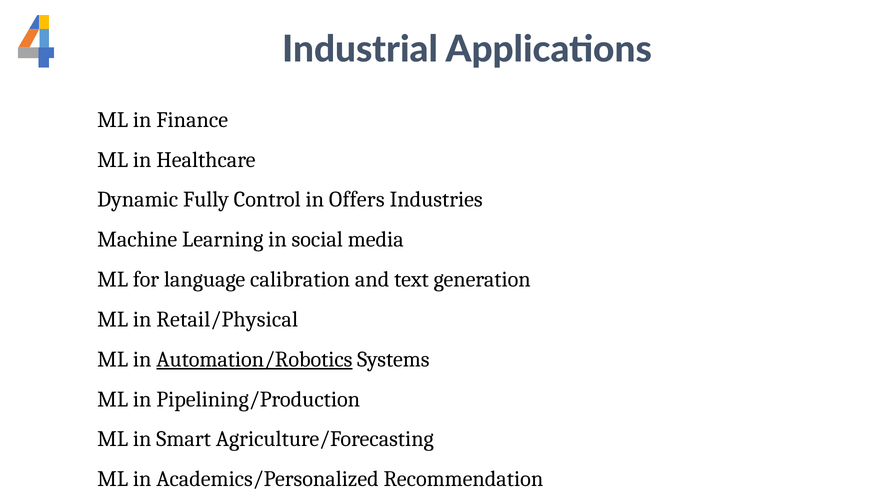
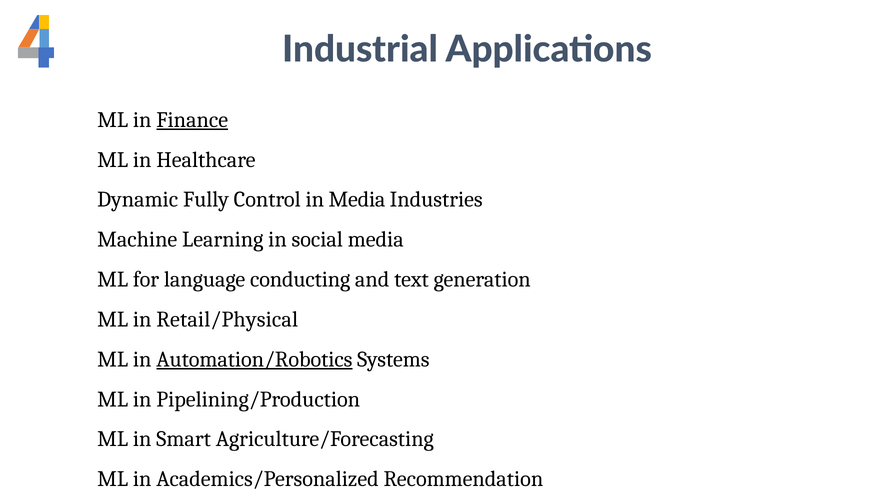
Finance underline: none -> present (192, 120)
in Offers: Offers -> Media (357, 200)
calibration: calibration -> conducting (300, 280)
